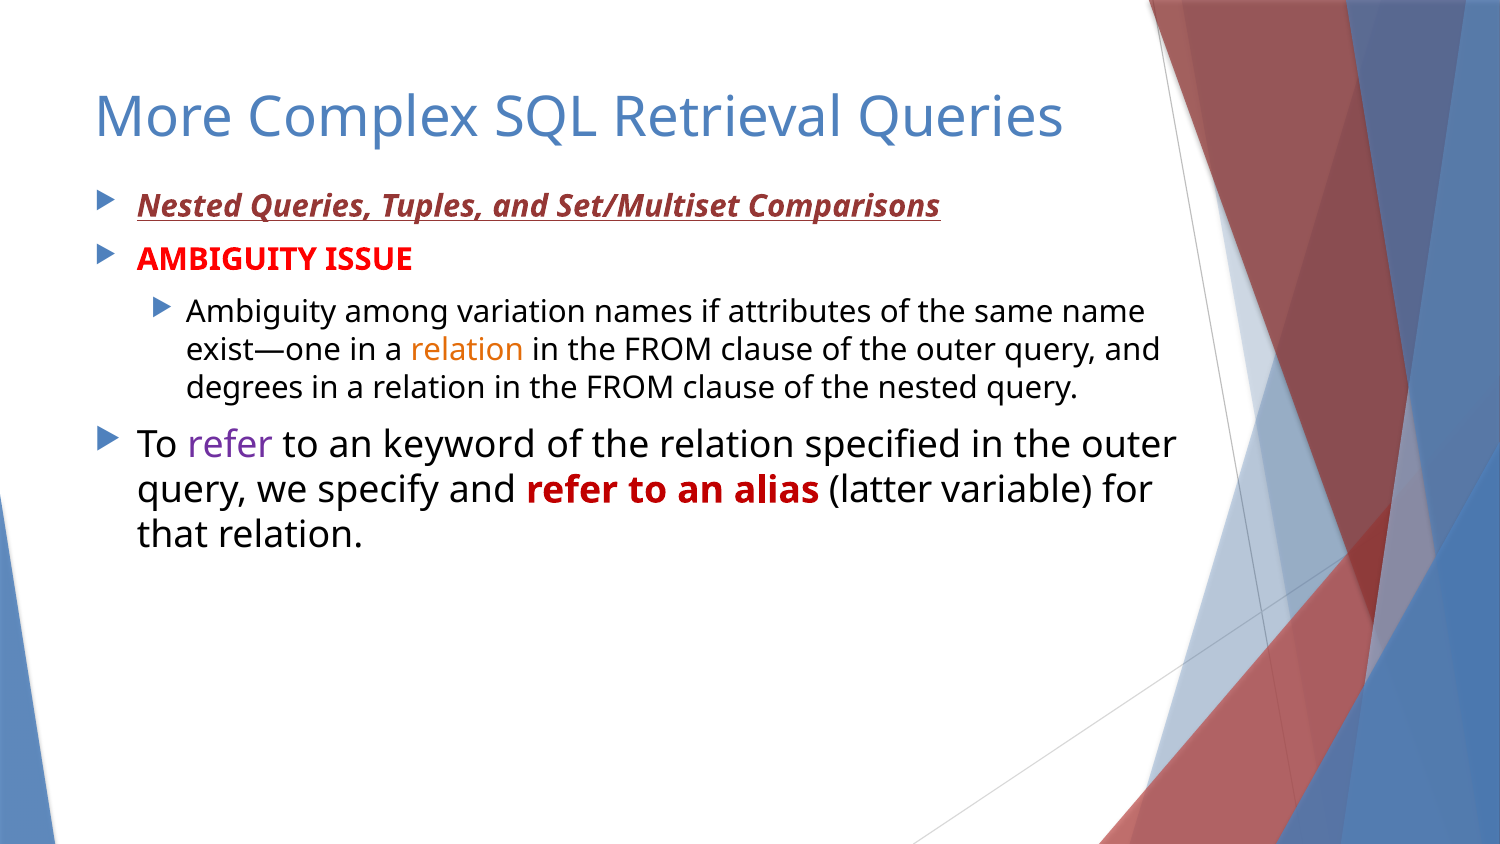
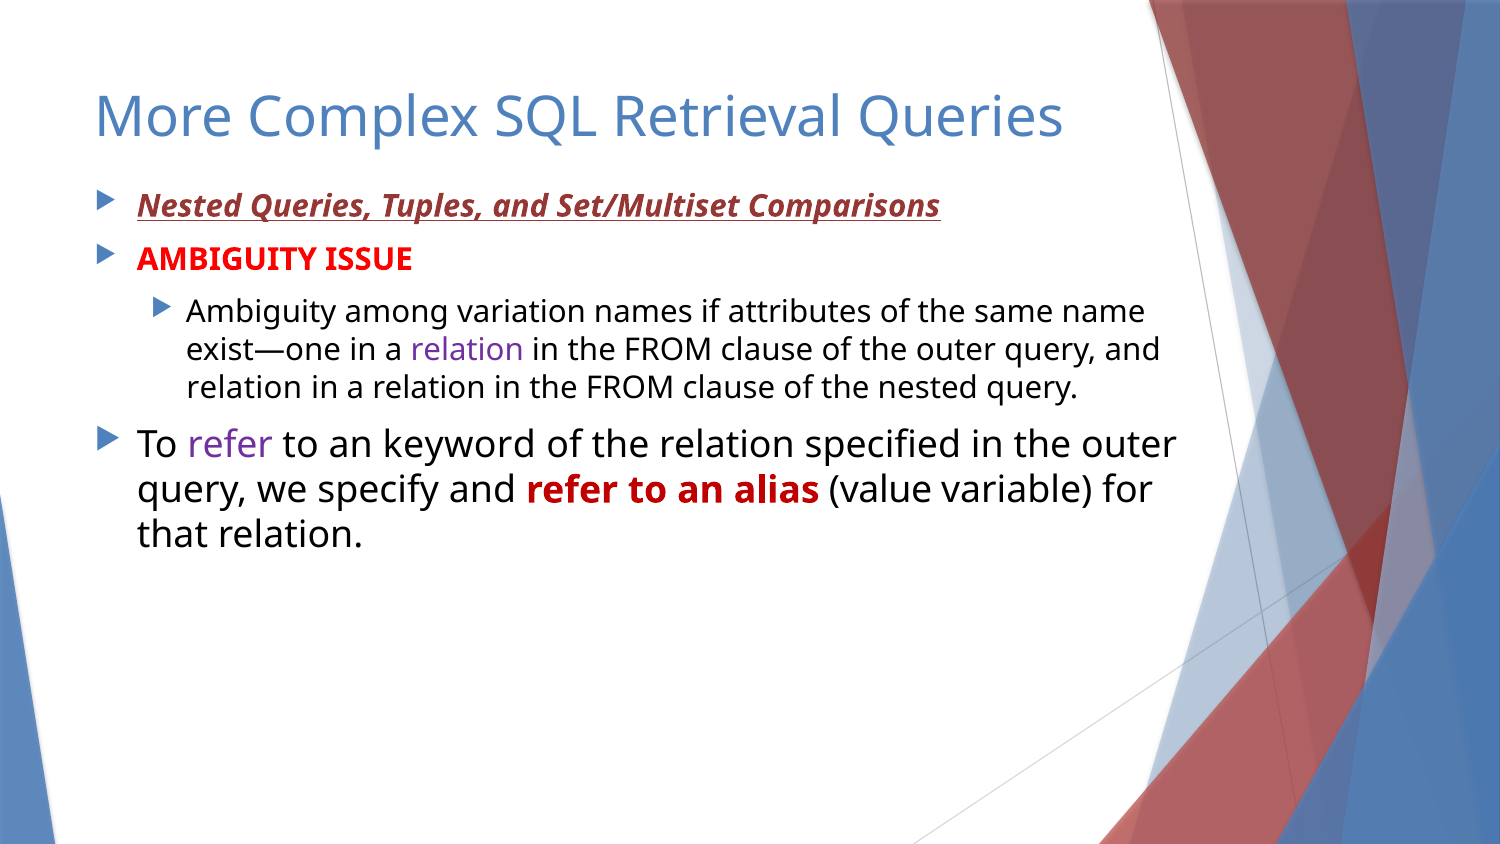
relation colour: orange -> purple (467, 350)
degrees: degrees -> relation (244, 388)
latter: latter -> value (881, 490)
